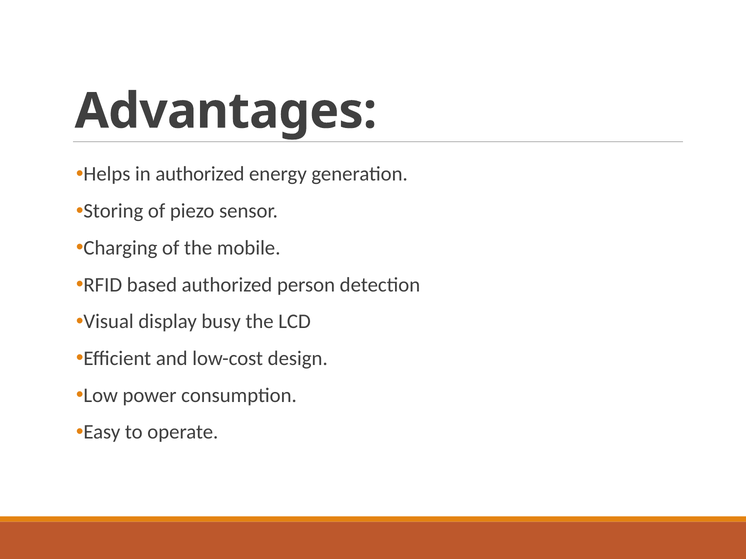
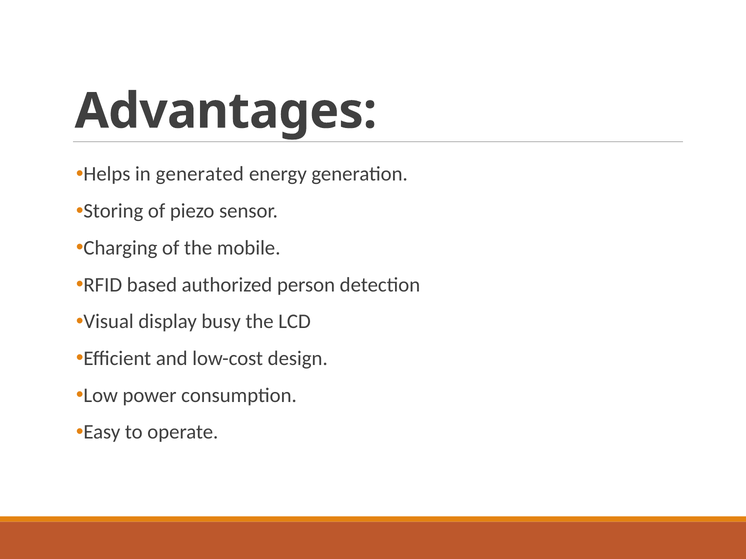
in authorized: authorized -> generated (200, 174)
